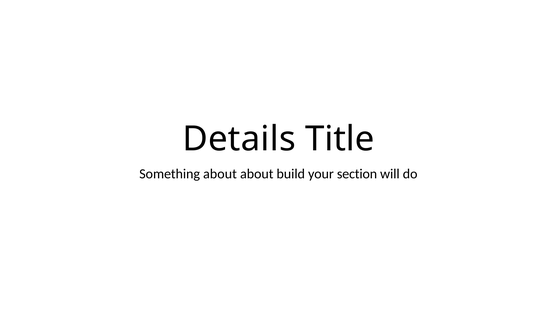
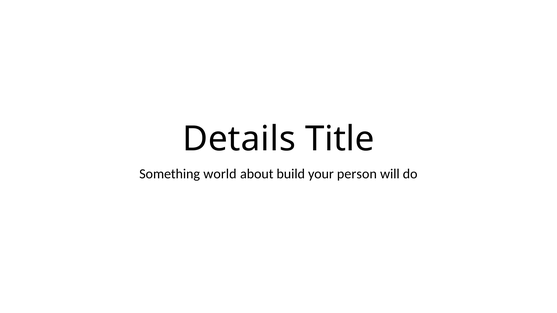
Something about: about -> world (220, 174)
section: section -> person (357, 174)
